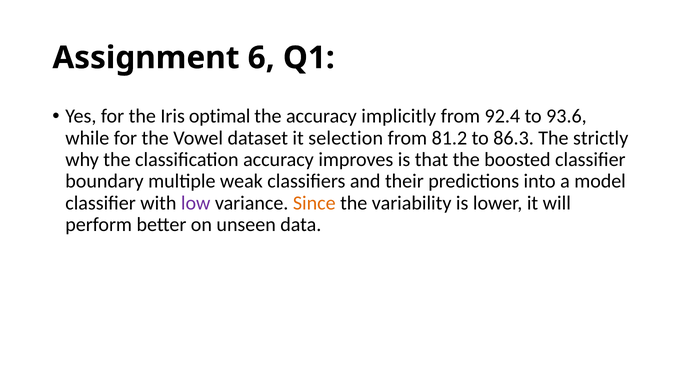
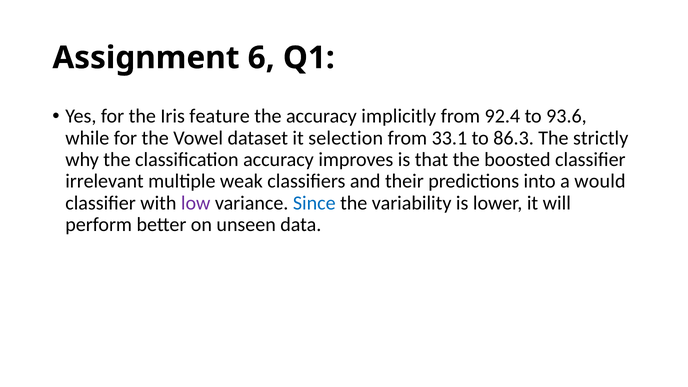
optimal: optimal -> feature (220, 116)
81.2: 81.2 -> 33.1 (449, 138)
boundary: boundary -> irrelevant (105, 181)
model: model -> would (600, 181)
Since colour: orange -> blue (314, 203)
